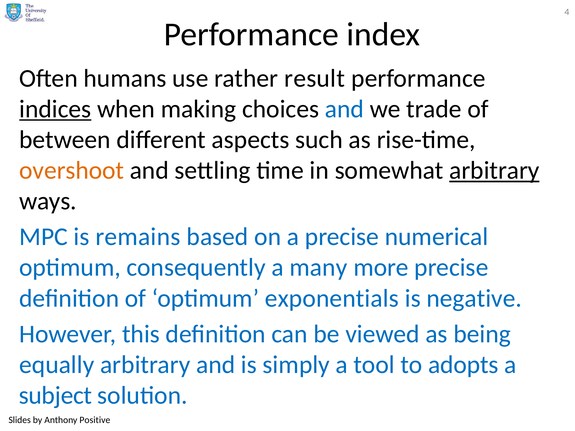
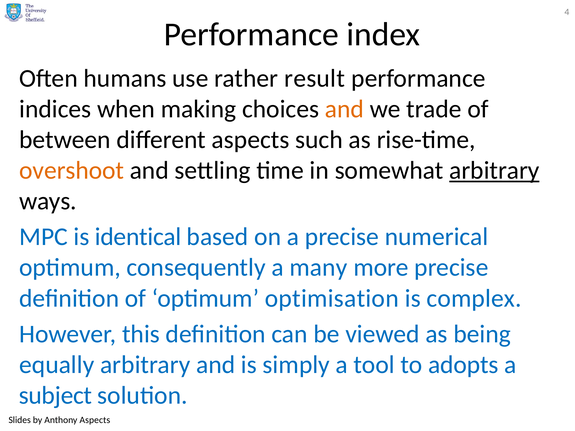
indices underline: present -> none (55, 109)
and colour: blue -> orange (344, 109)
remains: remains -> identical (138, 237)
exponentials: exponentials -> optimisation (332, 298)
negative: negative -> complex (474, 298)
Anthony Positive: Positive -> Aspects (95, 420)
